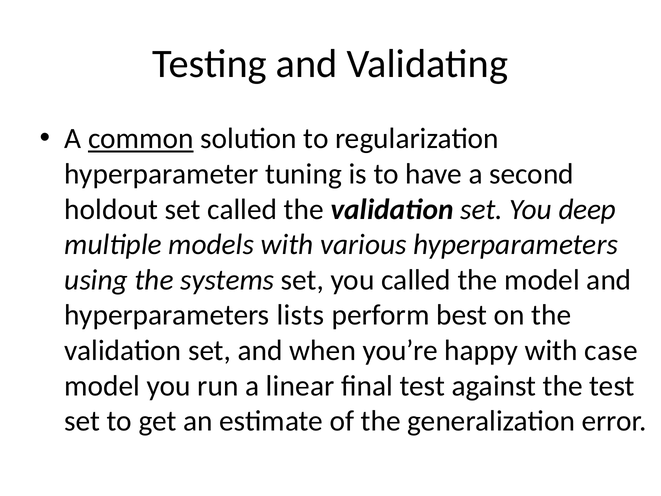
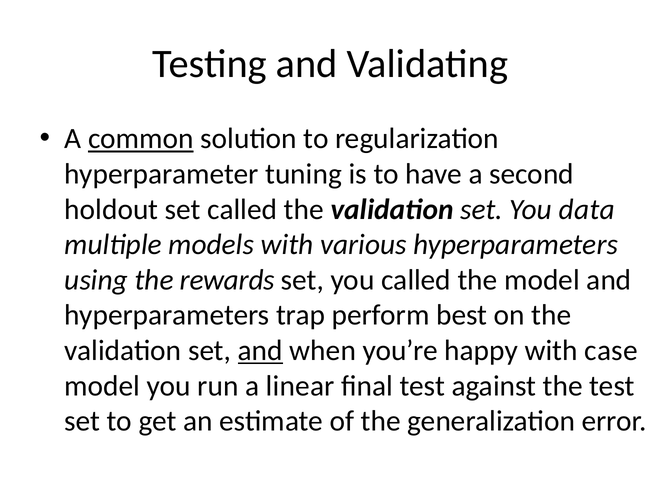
deep: deep -> data (587, 209)
systems: systems -> rewards (227, 280)
lists: lists -> trap (301, 315)
and underline: none -> present (260, 350)
